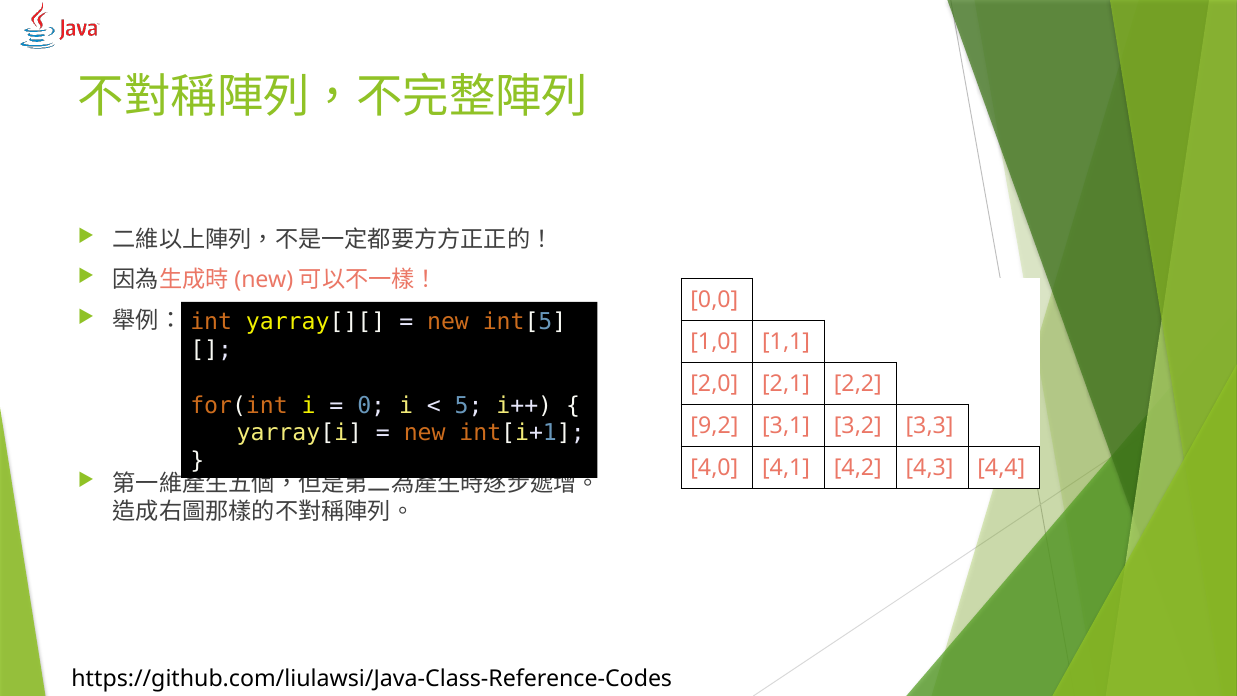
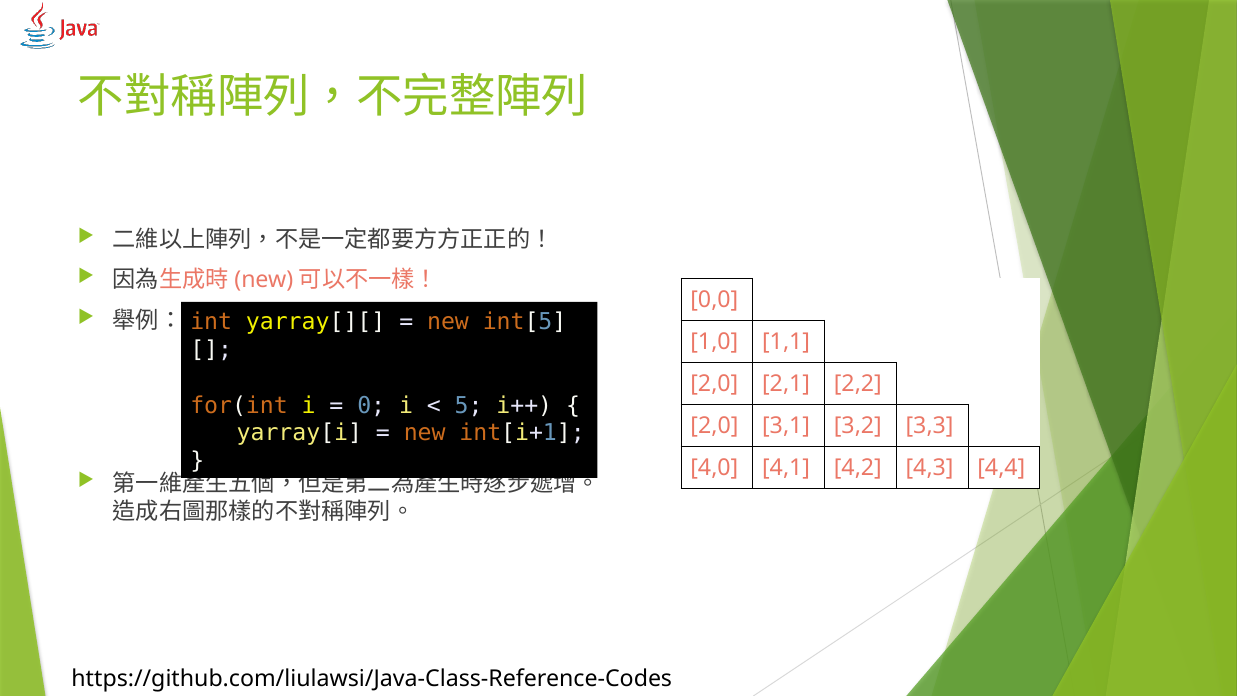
9,2: 9,2 -> 2,0 (714, 426)
